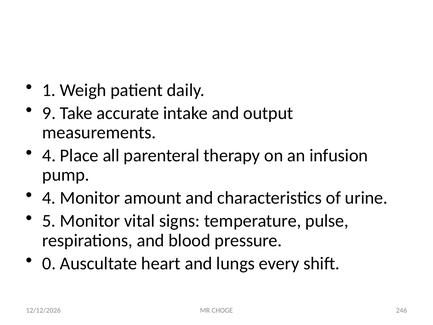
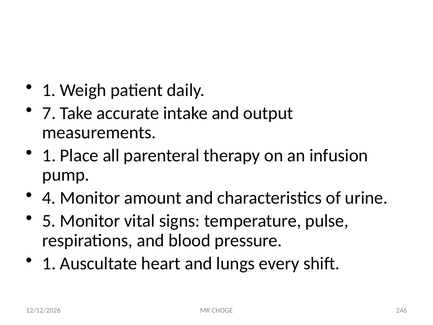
9: 9 -> 7 (49, 113)
4: 4 -> 1 (49, 155)
0: 0 -> 1 (49, 263)
